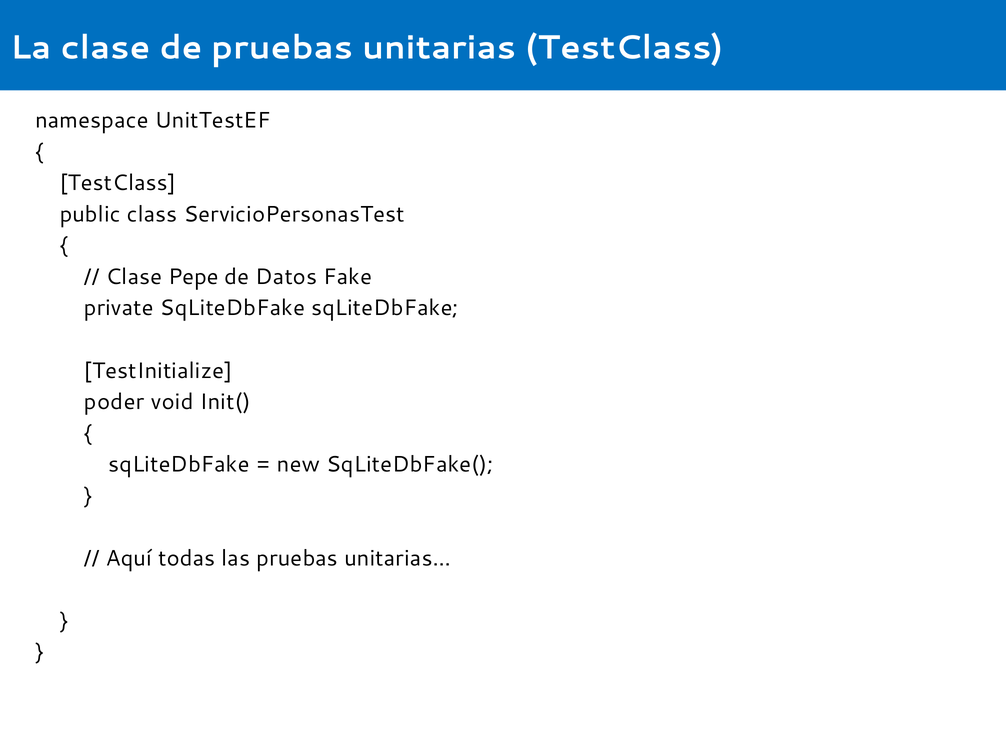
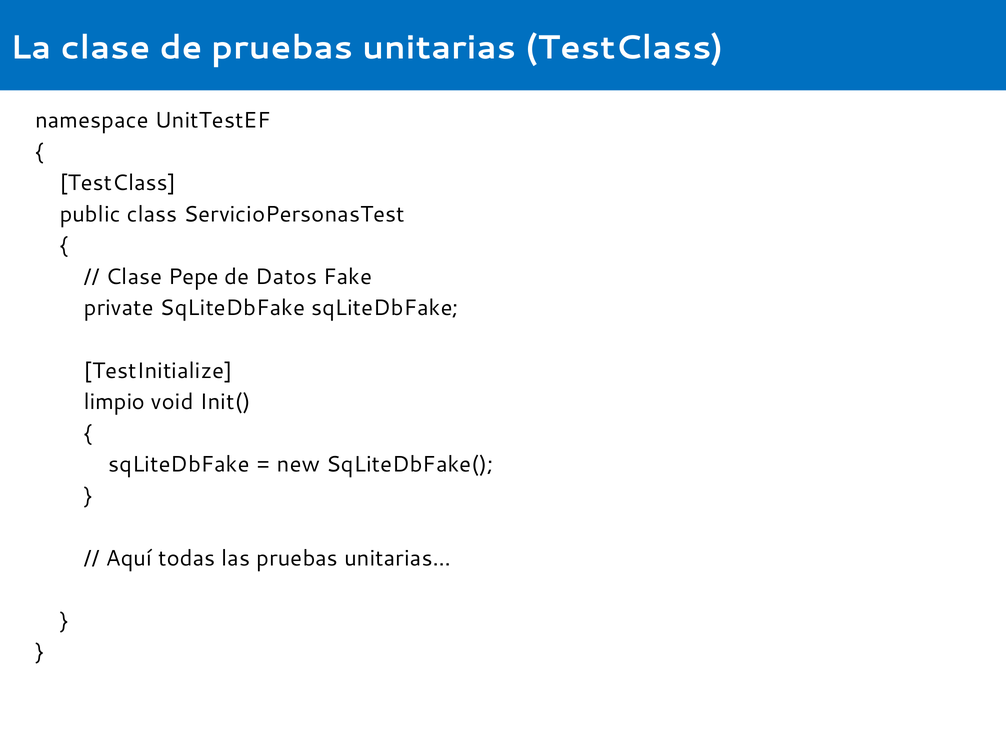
poder: poder -> limpio (115, 402)
